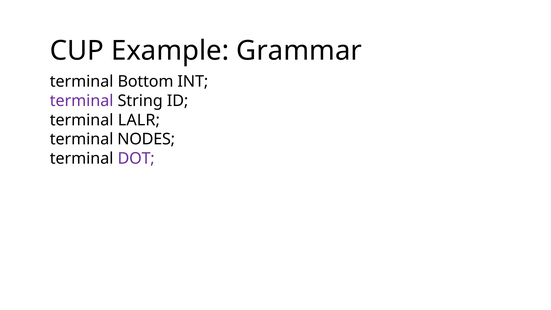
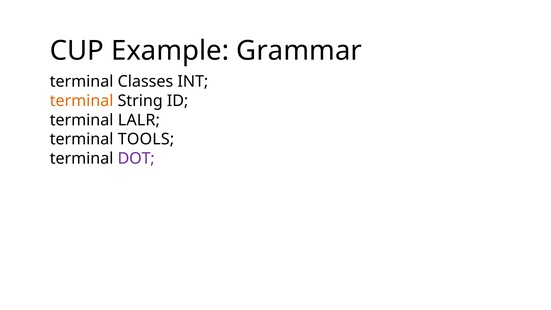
Bottom: Bottom -> Classes (145, 81)
terminal colour: purple -> orange (82, 101)
NODES: NODES -> TOOLS (146, 139)
